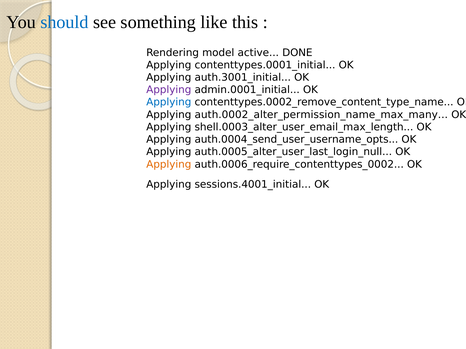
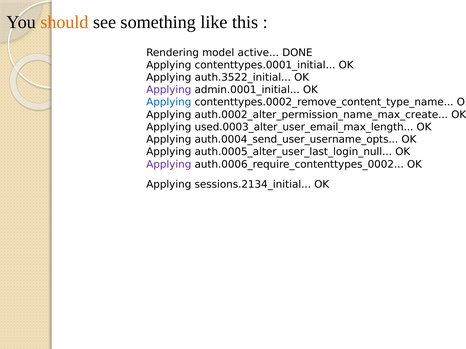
should colour: blue -> orange (64, 22)
auth.3001_initial: auth.3001_initial -> auth.3522_initial (243, 78)
auth.0002_alter_permission_name_max_many: auth.0002_alter_permission_name_max_many -> auth.0002_alter_permission_name_max_create (321, 115)
shell.0003_alter_user_email_max_length: shell.0003_alter_user_email_max_length -> used.0003_alter_user_email_max_length (304, 127)
Applying colour: orange -> purple (169, 164)
sessions.4001_initial: sessions.4001_initial -> sessions.2134_initial (253, 185)
